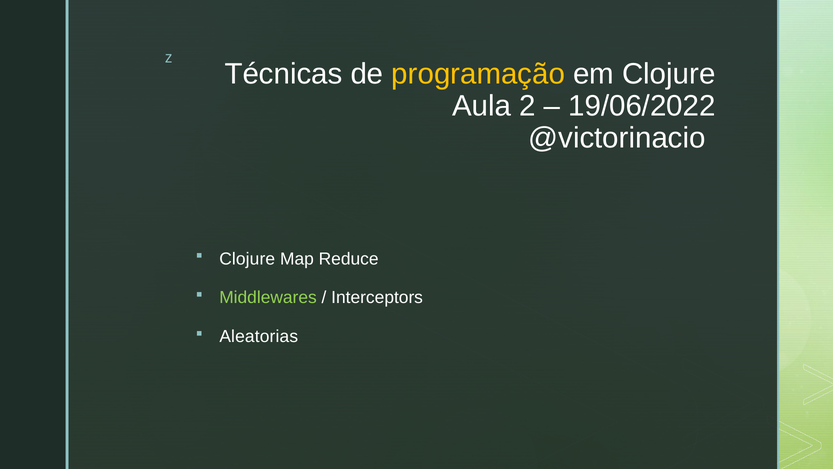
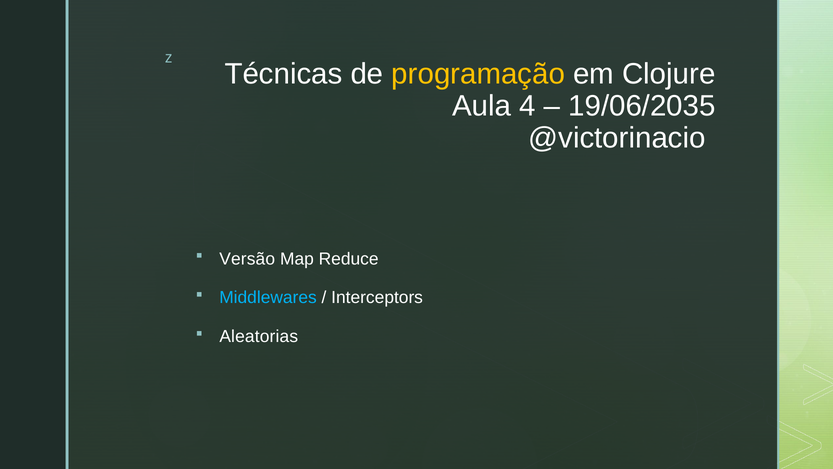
2: 2 -> 4 (527, 106)
19/06/2022: 19/06/2022 -> 19/06/2035 (642, 106)
Clojure: Clojure -> Versão (247, 259)
Middlewares colour: light green -> light blue (268, 297)
